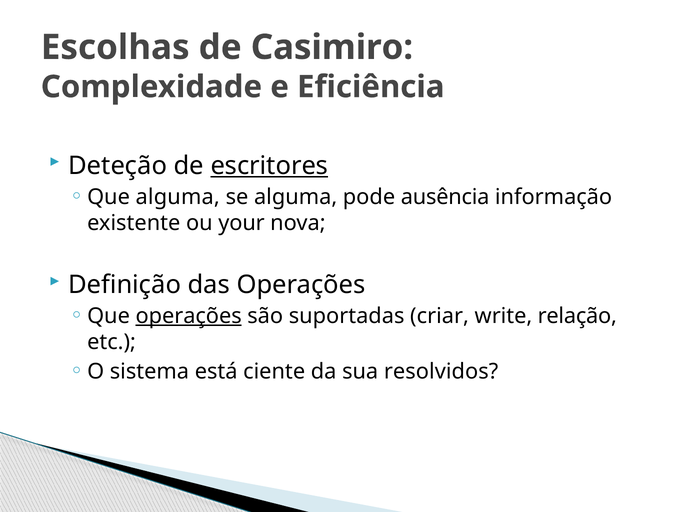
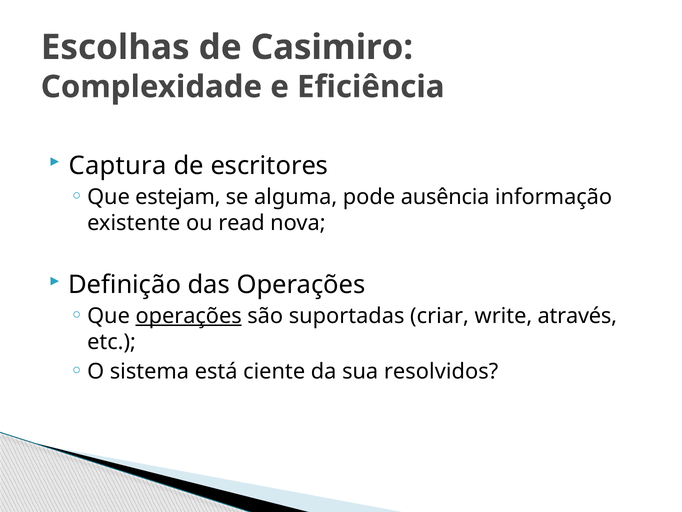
Deteção: Deteção -> Captura (117, 165)
escritores underline: present -> none (269, 165)
Que alguma: alguma -> estejam (178, 197)
your: your -> read (242, 223)
relação: relação -> através (577, 316)
